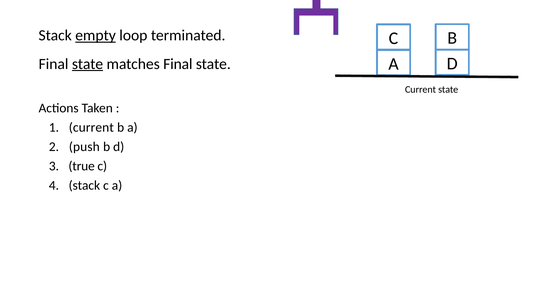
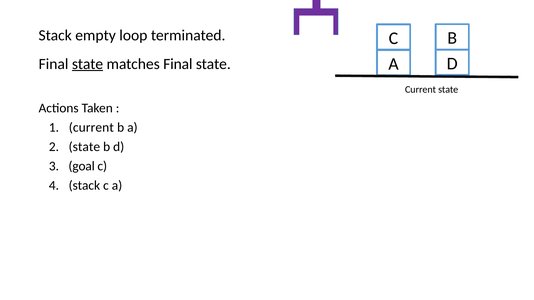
empty underline: present -> none (96, 35)
push: push -> state (84, 147)
true: true -> goal (82, 166)
